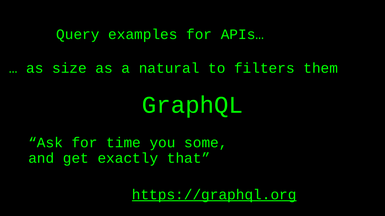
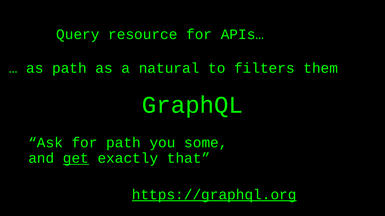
examples: examples -> resource (143, 35)
as size: size -> path (69, 68)
for time: time -> path (124, 143)
get underline: none -> present (76, 159)
